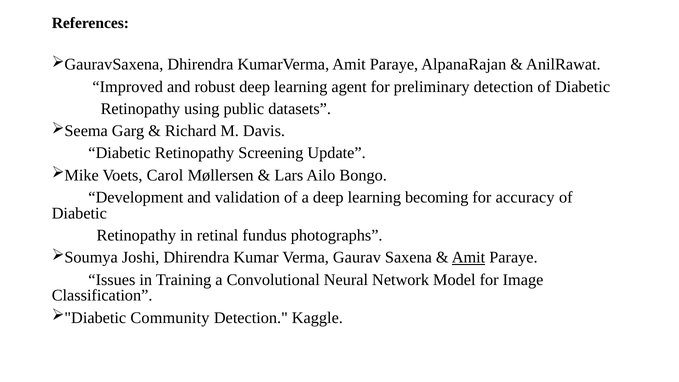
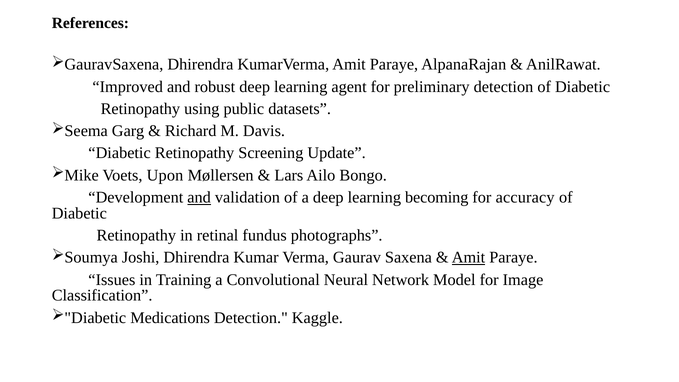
Carol: Carol -> Upon (165, 175)
and underline: none -> present (199, 197)
Community: Community -> Medications (170, 318)
